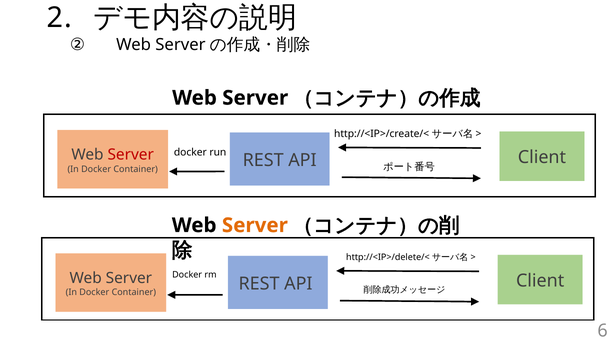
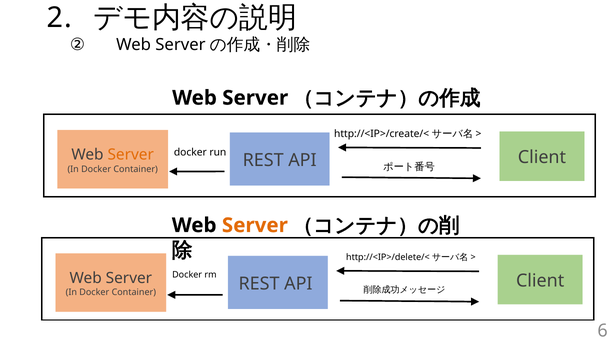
Server colour: red -> orange (131, 155)
